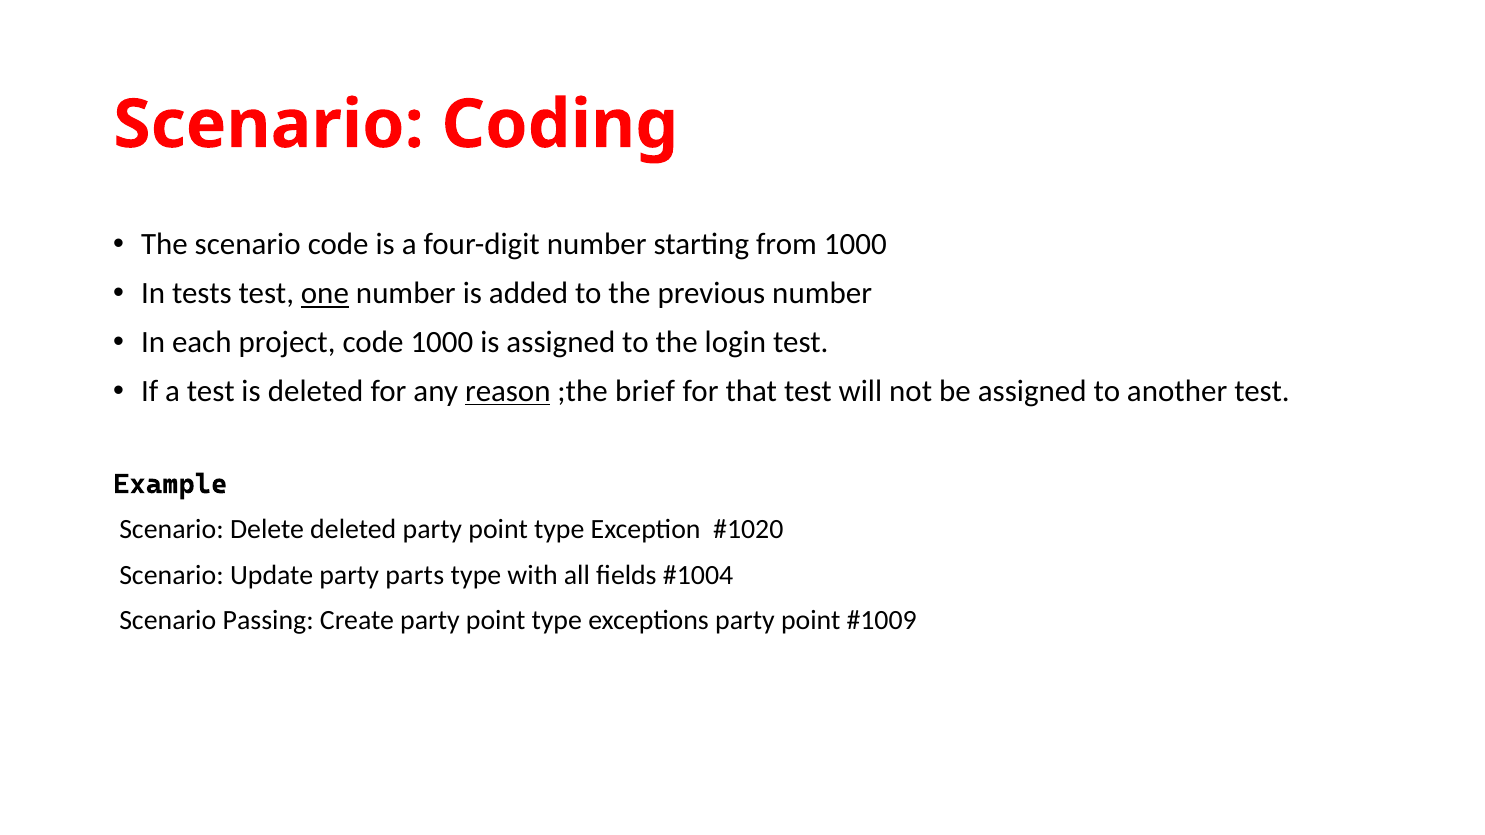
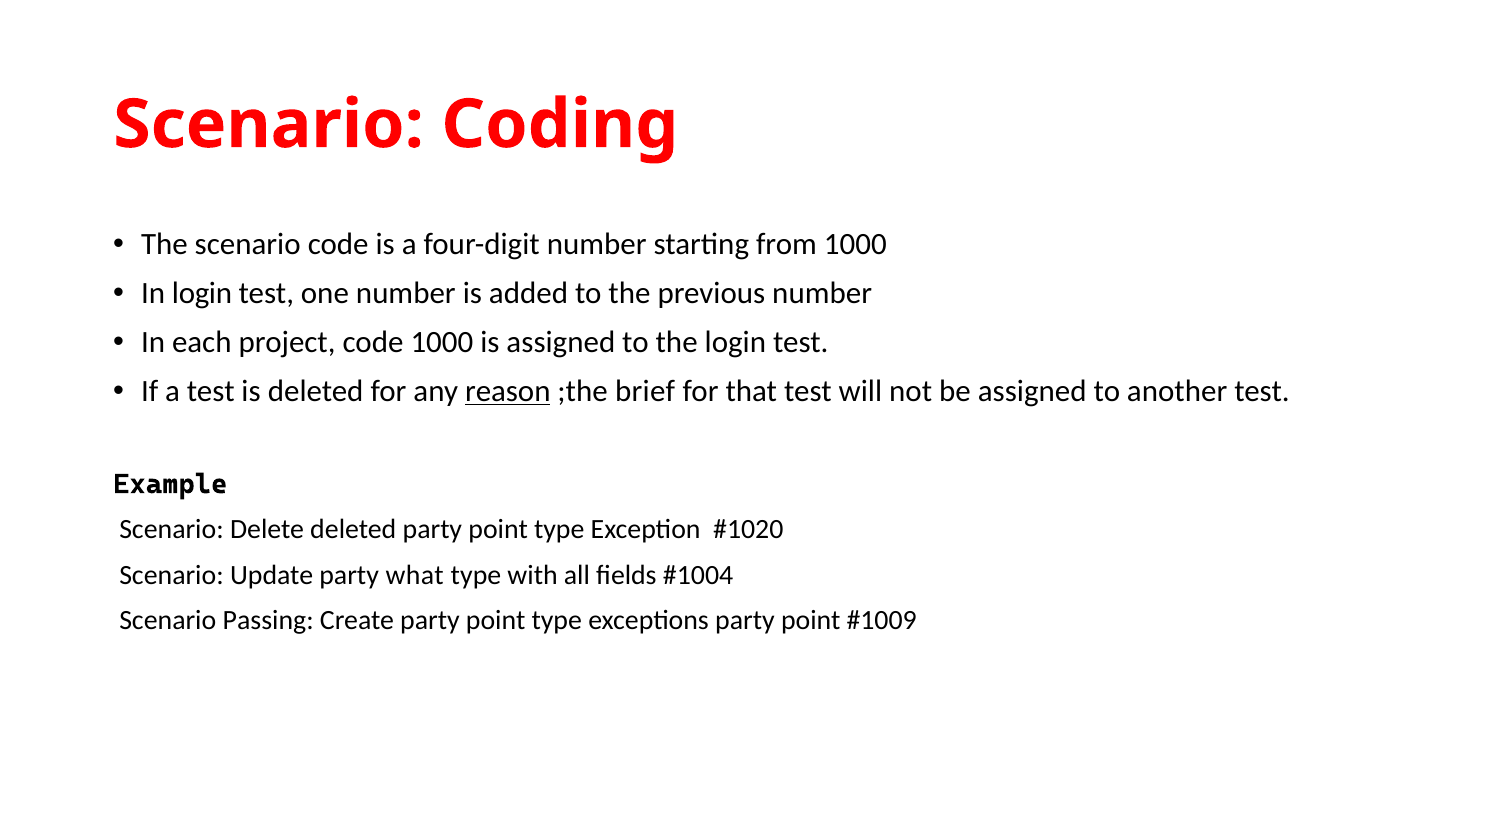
In tests: tests -> login (202, 293)
one underline: present -> none (325, 293)
parts: parts -> what (415, 575)
